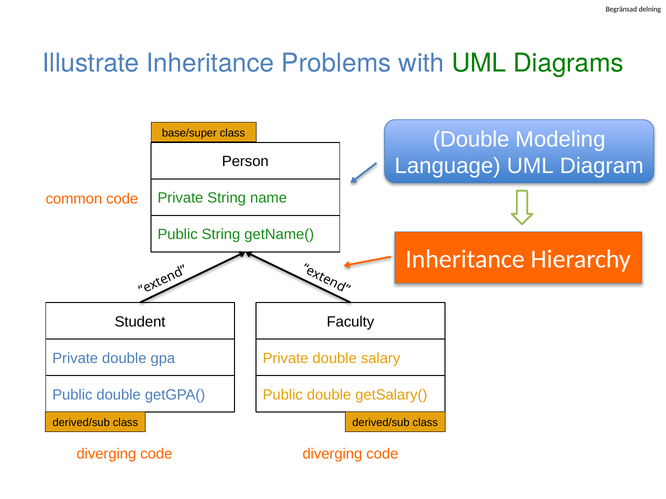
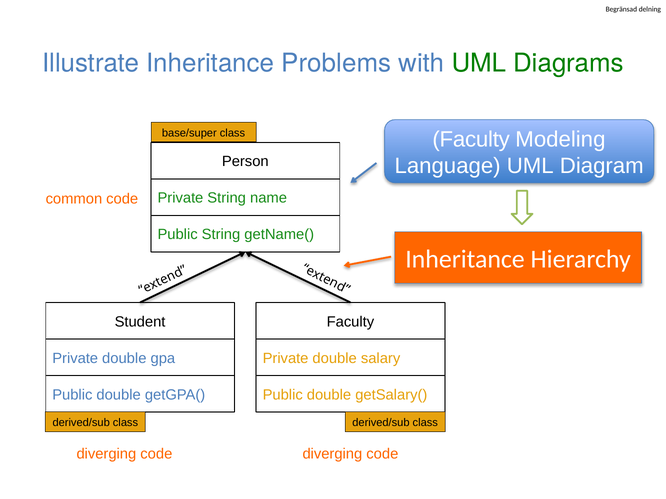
Double: Double -> Faculty (471, 140)
